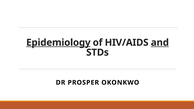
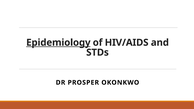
and underline: present -> none (160, 43)
